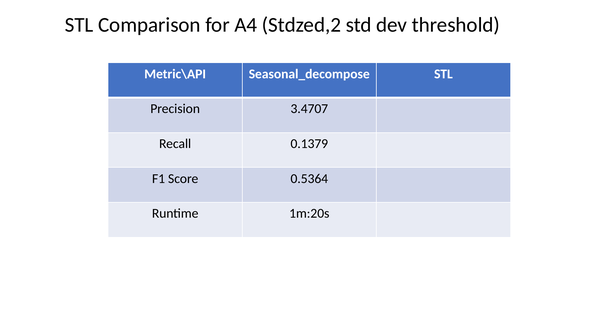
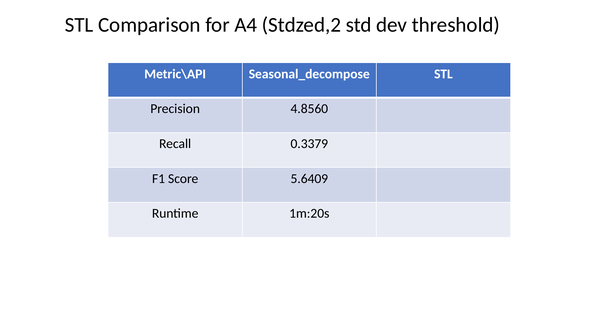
3.4707: 3.4707 -> 4.8560 (309, 109)
0.1379: 0.1379 -> 0.3379 (309, 144)
0.5364: 0.5364 -> 5.6409 (309, 179)
